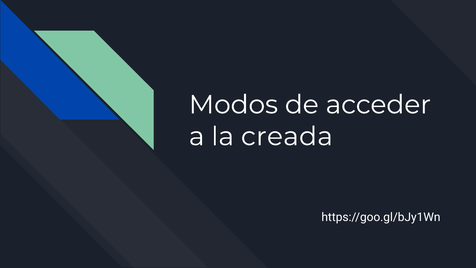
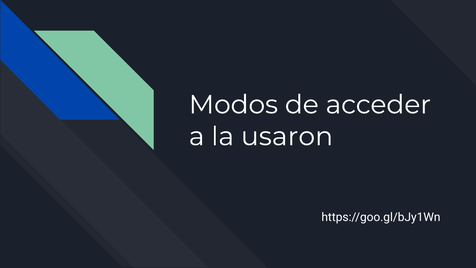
creada: creada -> usaron (287, 136)
